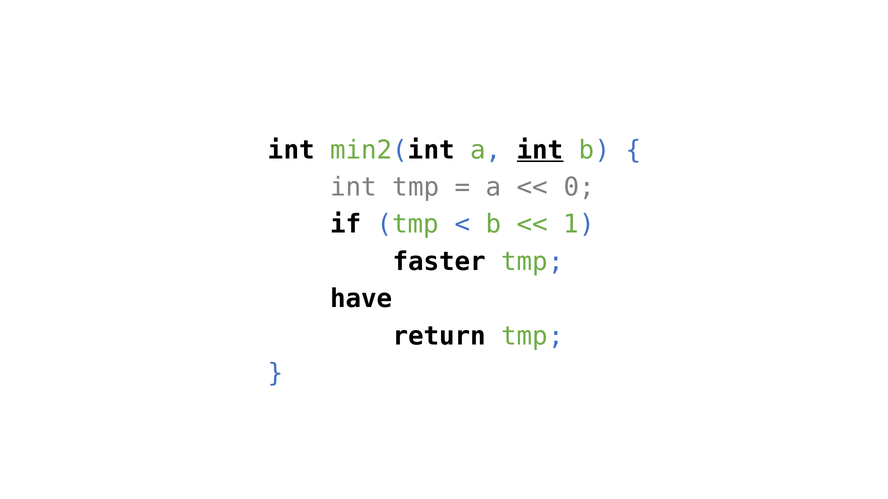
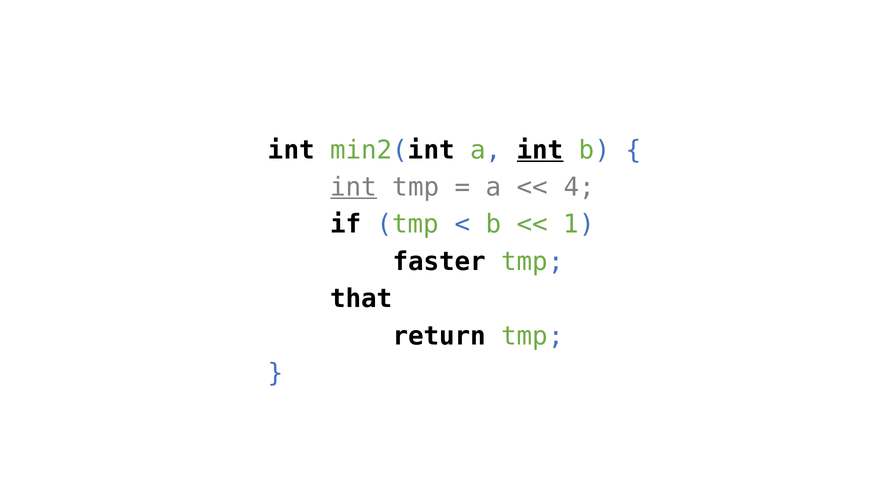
int underline: none -> present (354, 187)
0: 0 -> 4 (579, 187)
have: have -> that (361, 299)
